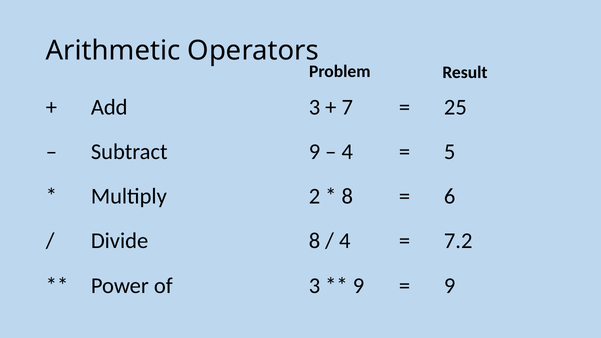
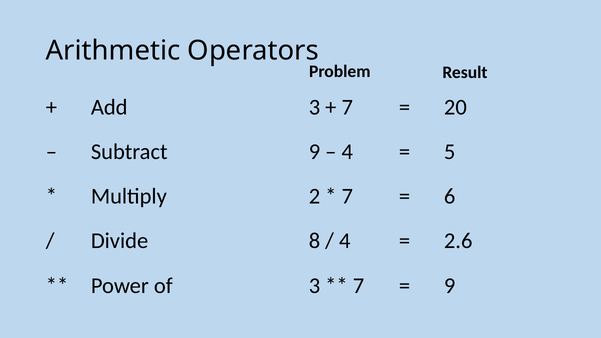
25: 25 -> 20 (455, 107)
8: 8 -> 7 (347, 196)
7.2: 7.2 -> 2.6 (458, 241)
9: 9 -> 7 (358, 286)
